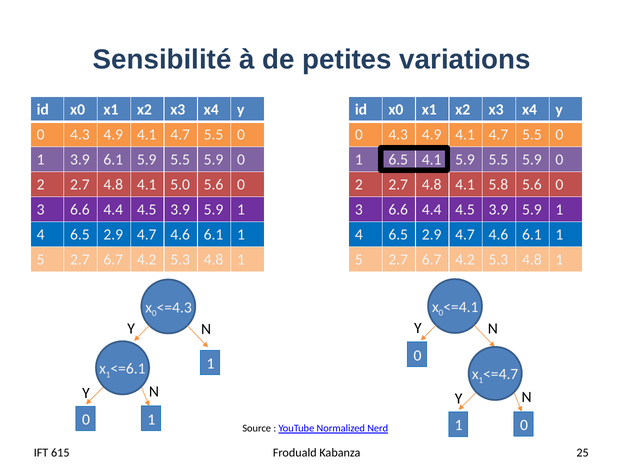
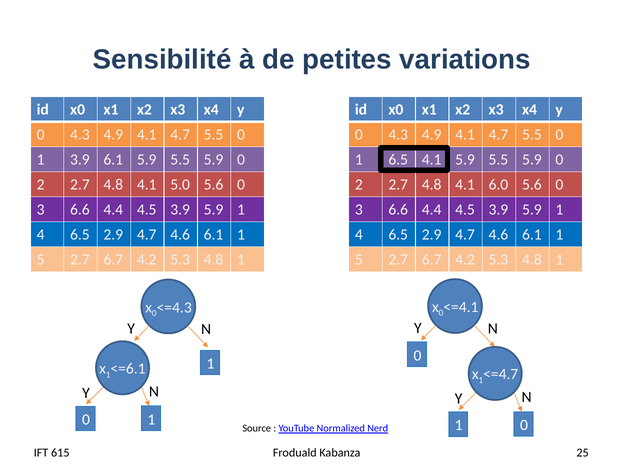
5.8: 5.8 -> 6.0 (498, 185)
